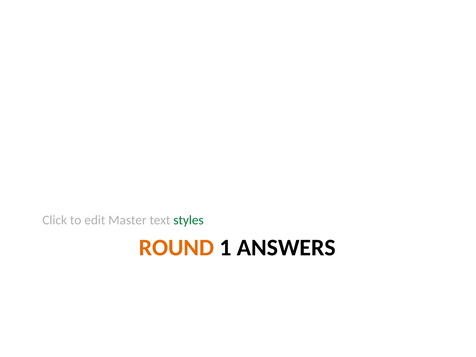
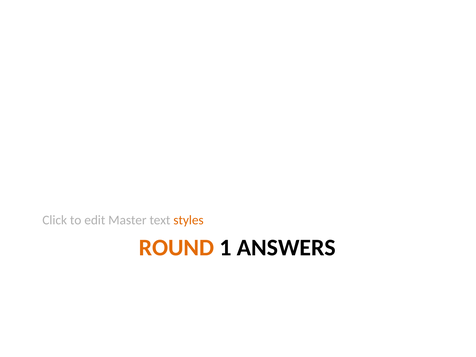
styles colour: green -> orange (189, 220)
